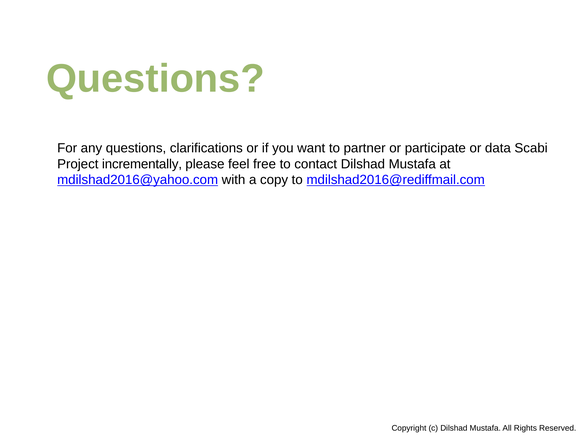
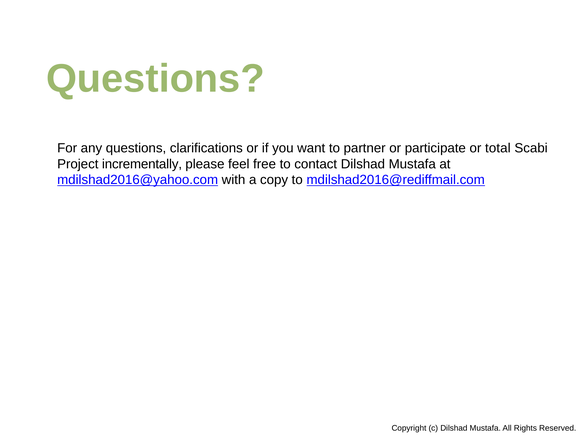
data: data -> total (498, 148)
